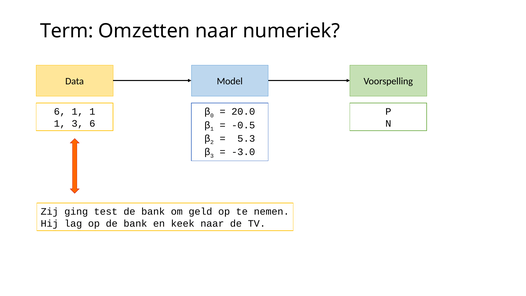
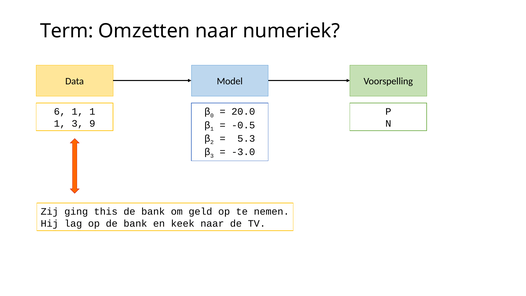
3 6: 6 -> 9 (92, 123)
test: test -> this (106, 212)
